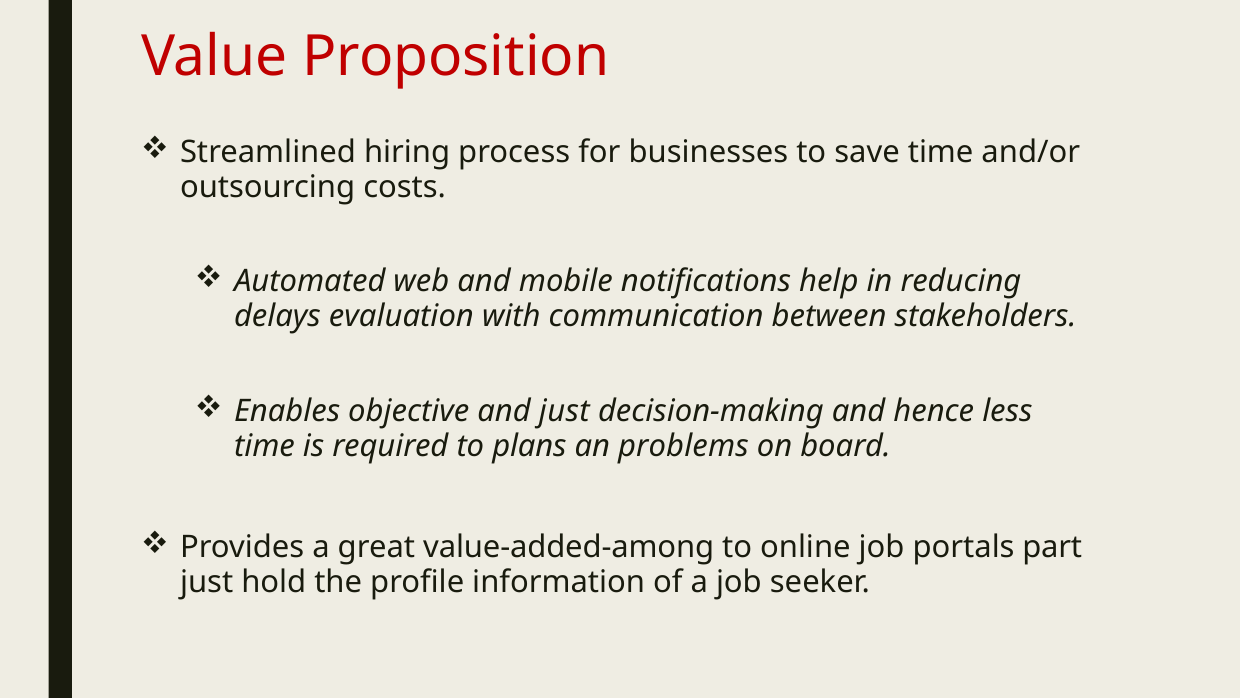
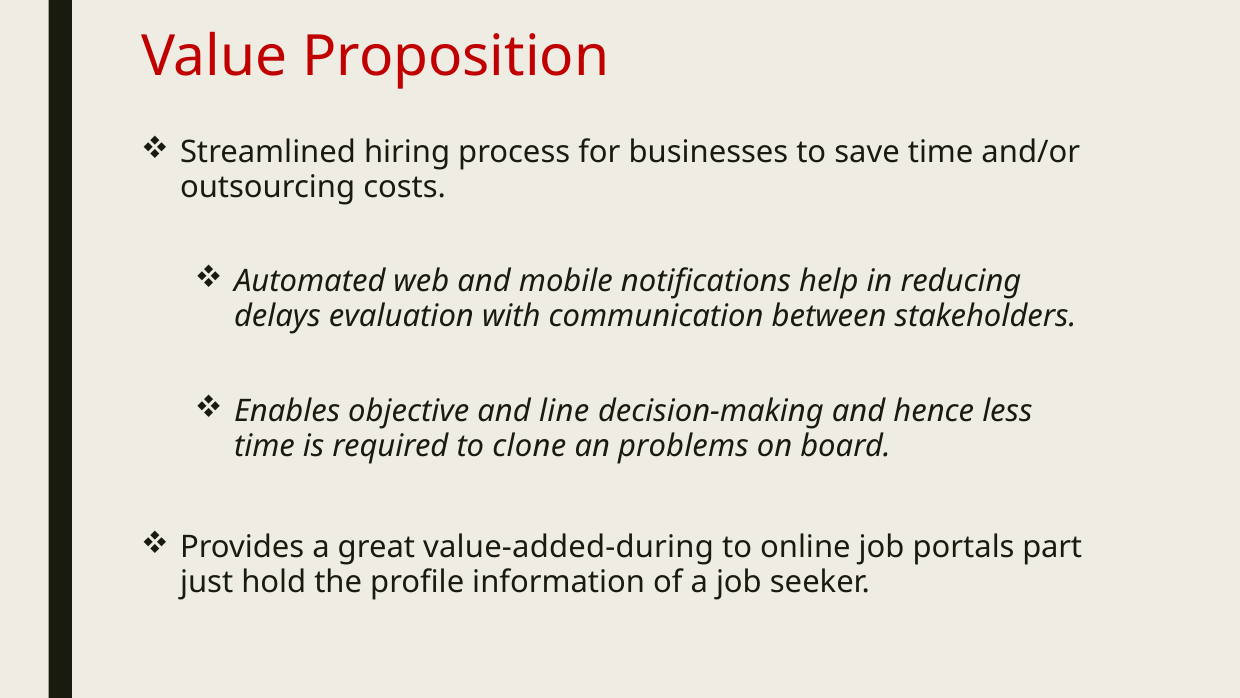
and just: just -> line (564, 411)
plans: plans -> clone (529, 446)
value-added-among: value-added-among -> value-added-during (568, 547)
